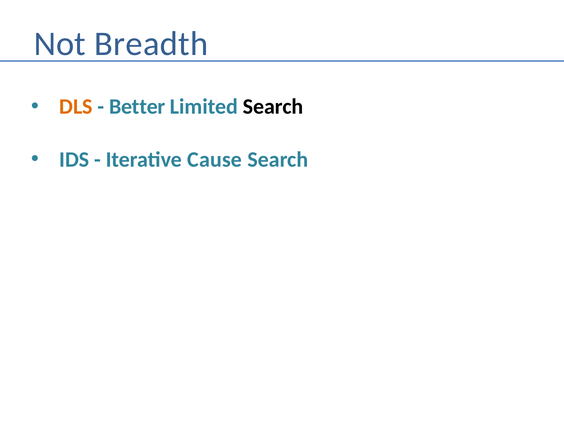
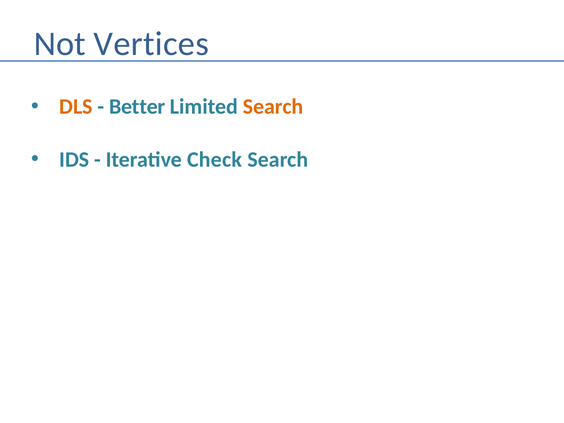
Breadth: Breadth -> Vertices (151, 44)
Search colour: black -> orange (273, 107)
Cause: Cause -> Check (215, 159)
